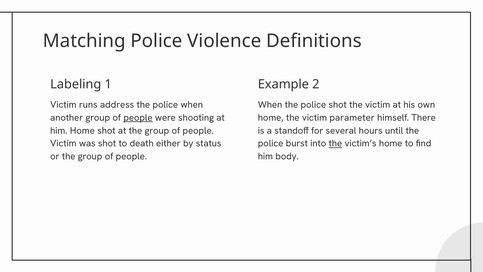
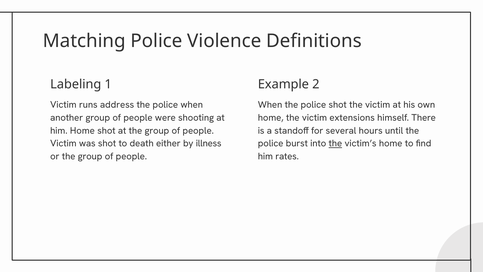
people underline: present -> none (138, 117)
parameter: parameter -> extensions (352, 117)
status: status -> illness (209, 143)
body: body -> rates (287, 156)
